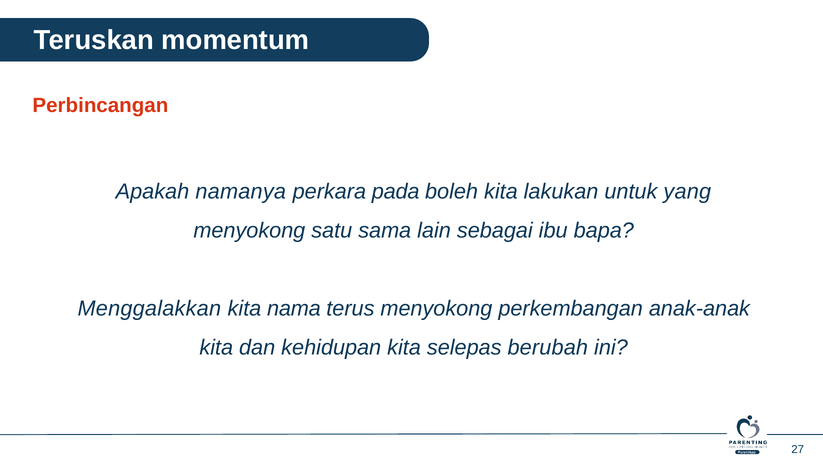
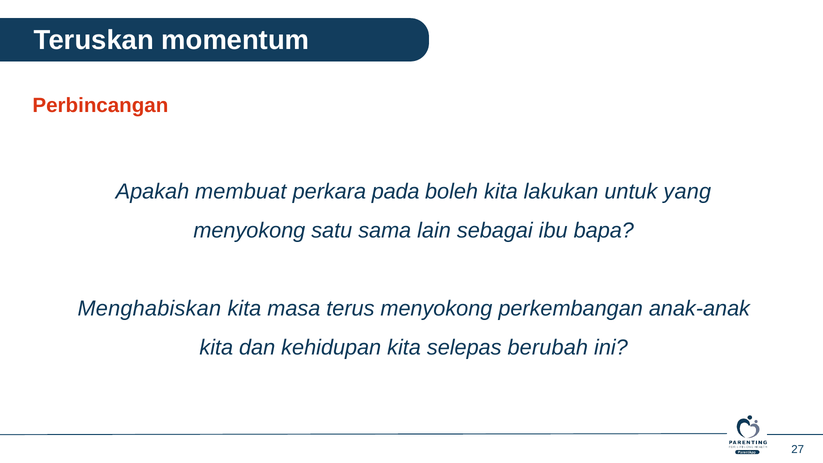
namanya: namanya -> membuat (241, 191)
Menggalakkan: Menggalakkan -> Menghabiskan (149, 309)
nama: nama -> masa (294, 309)
